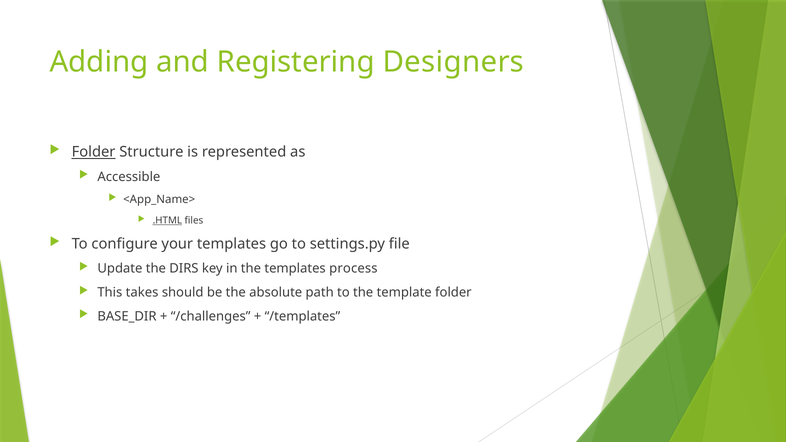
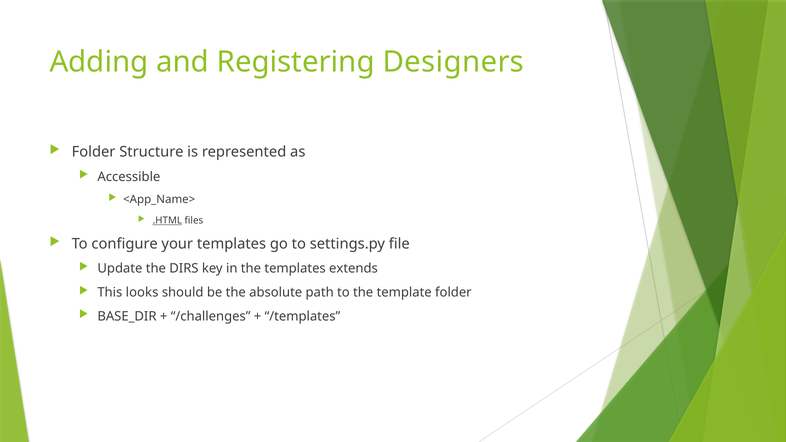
Folder underline: present -> none (94, 152)
process: process -> extends (353, 269)
takes: takes -> looks (142, 293)
